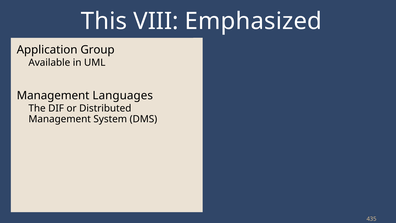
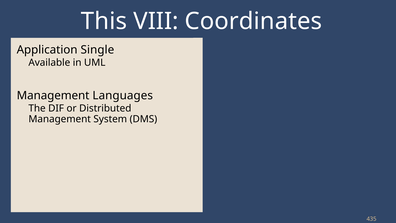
Emphasized: Emphasized -> Coordinates (253, 21)
Group: Group -> Single (97, 50)
